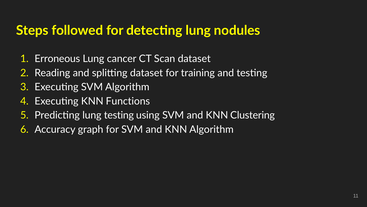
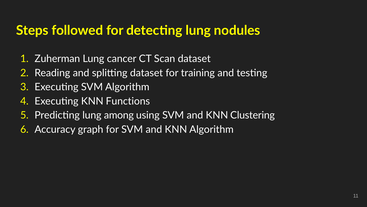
Erroneous: Erroneous -> Zuherman (57, 59)
lung testing: testing -> among (119, 115)
